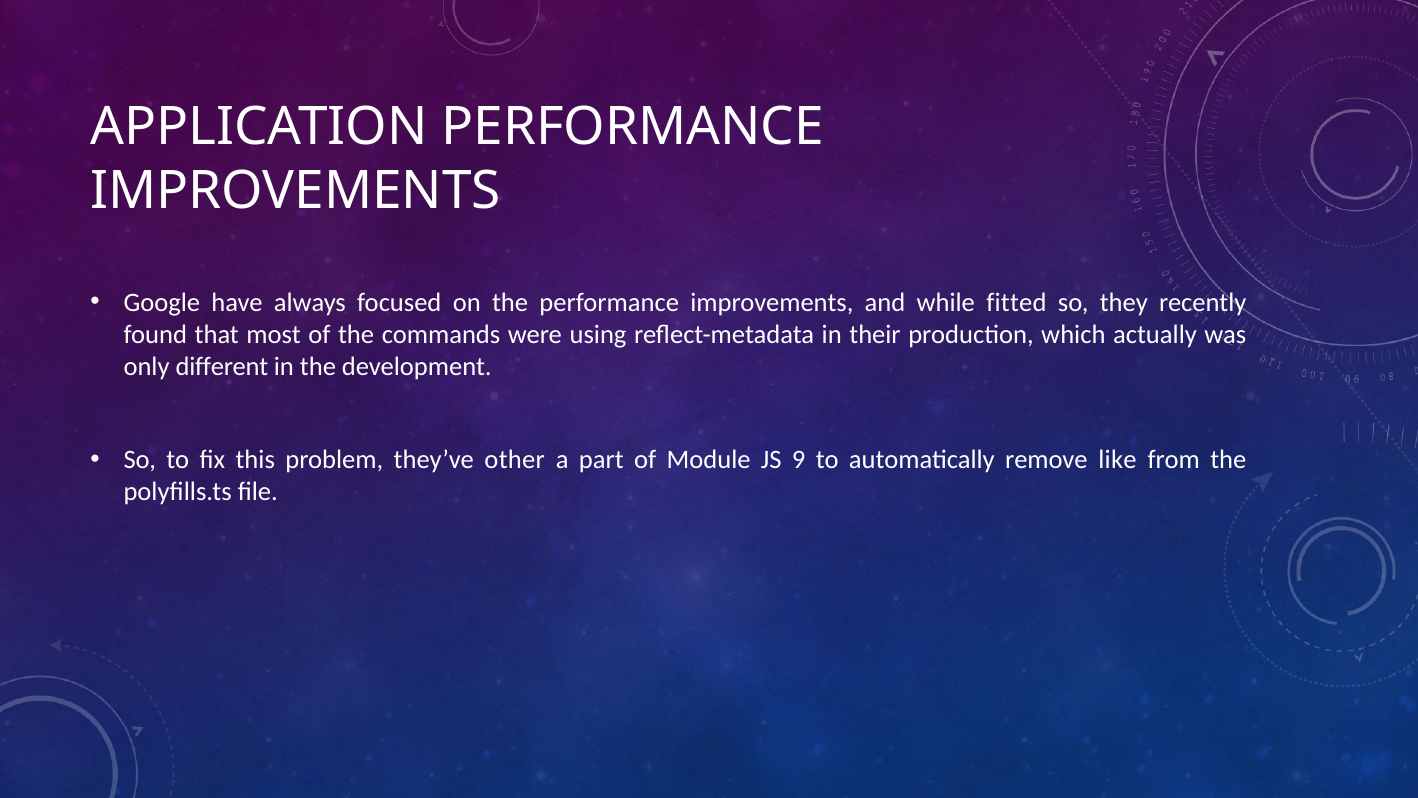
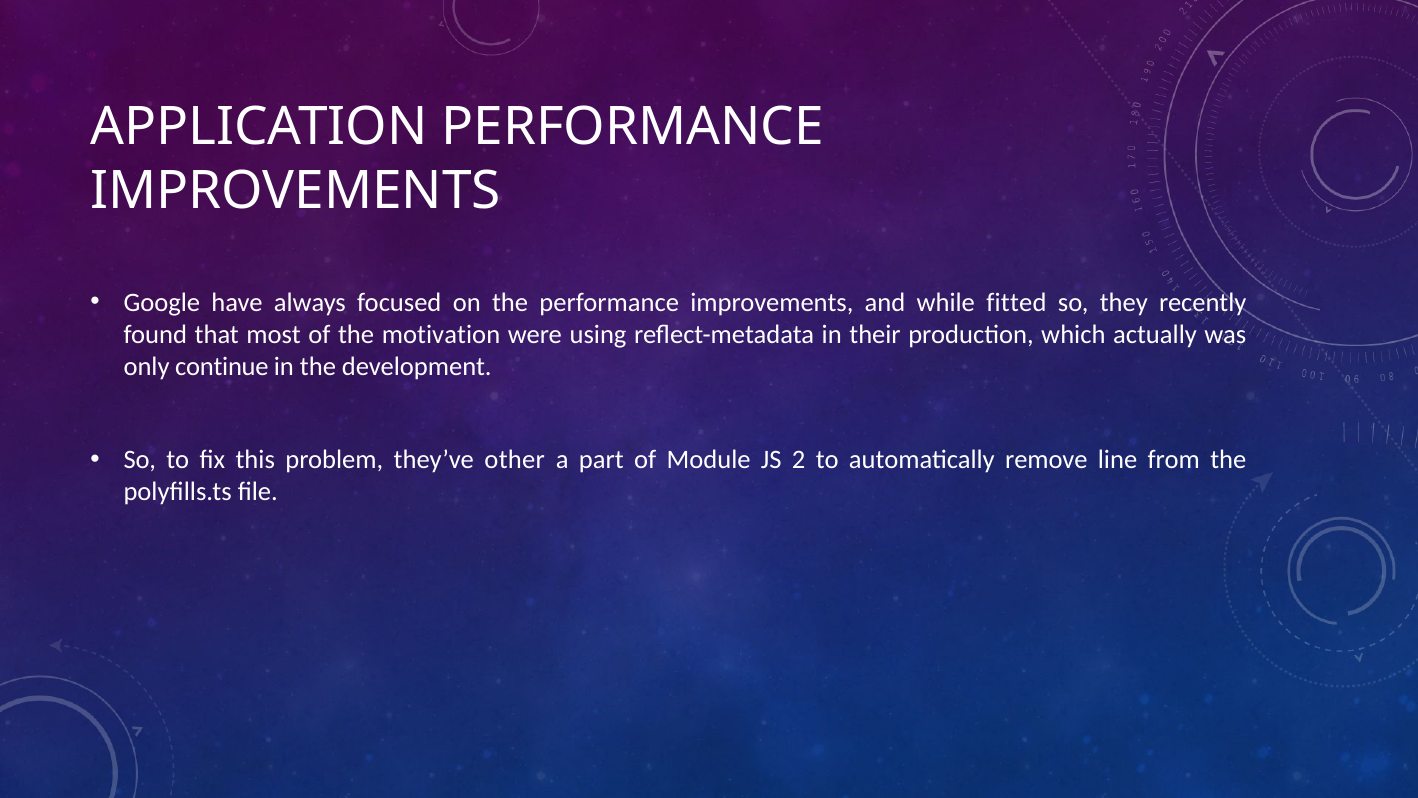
commands: commands -> motivation (441, 334)
different: different -> continue (222, 366)
9: 9 -> 2 (799, 460)
like: like -> line (1118, 460)
